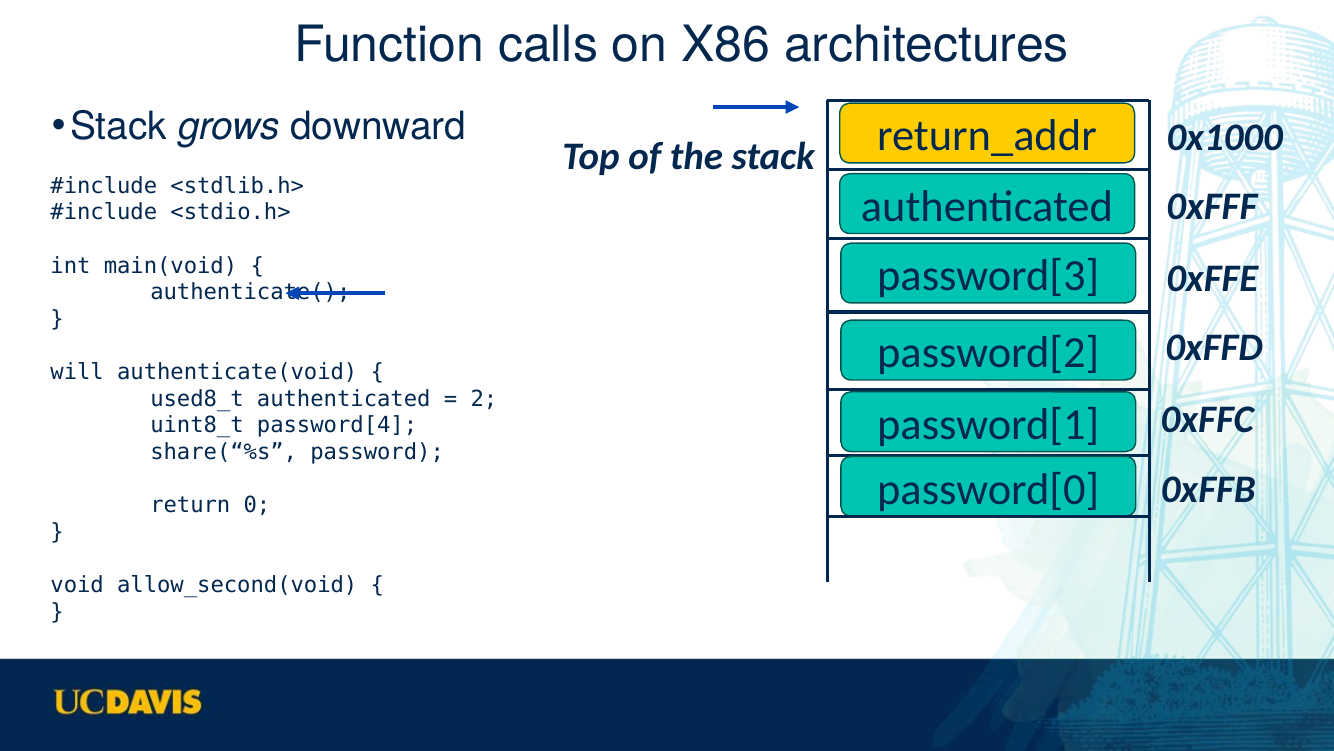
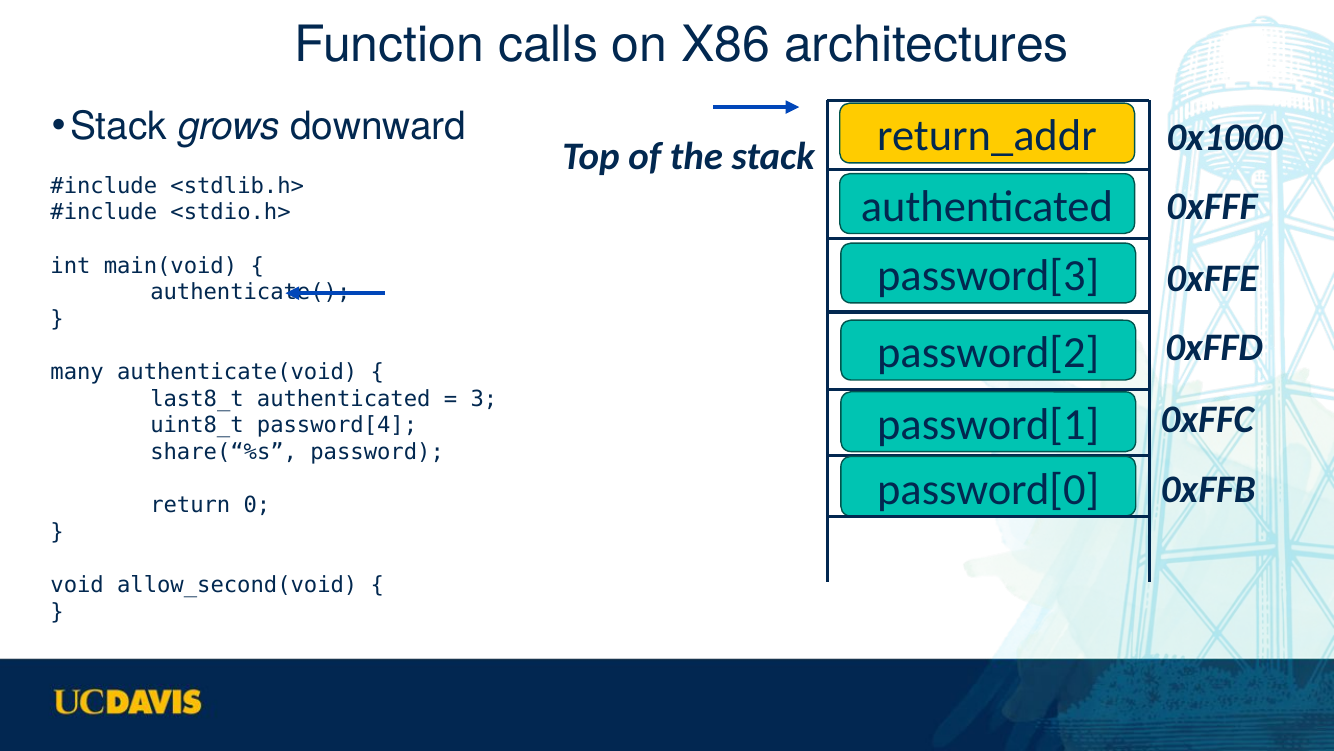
will: will -> many (77, 372)
used8_t: used8_t -> last8_t (197, 399)
2: 2 -> 3 (484, 399)
